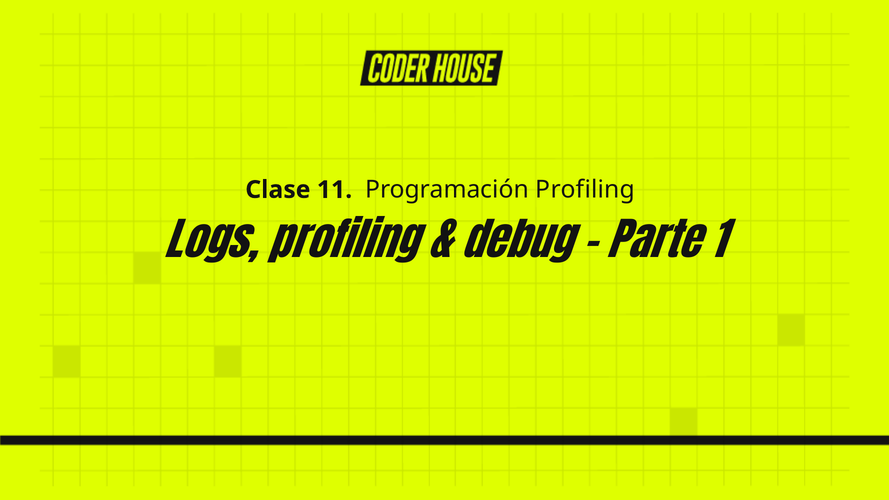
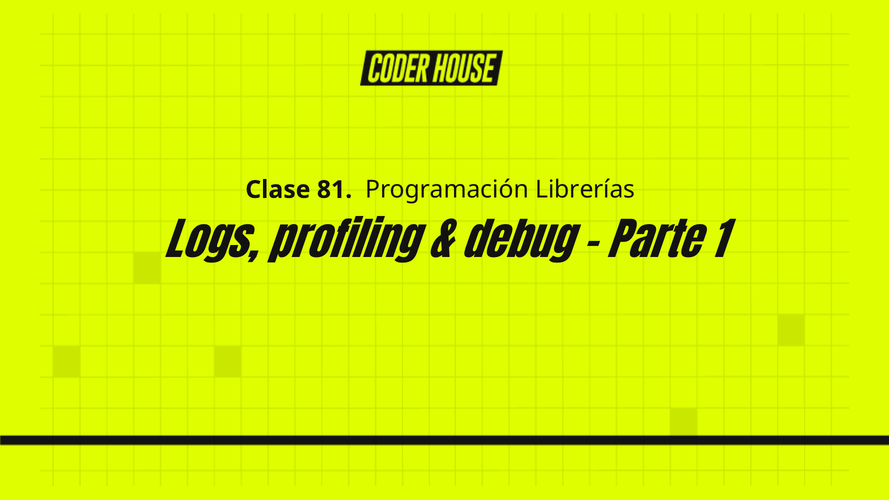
11: 11 -> 81 (335, 190)
Programación Profiling: Profiling -> Librerías (585, 190)
